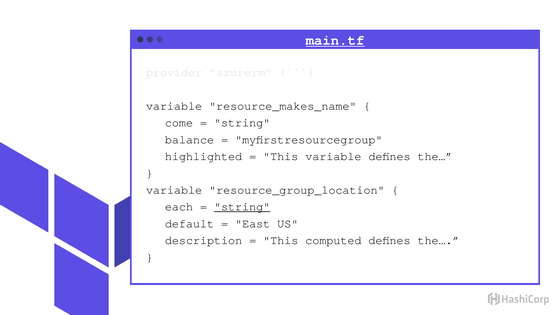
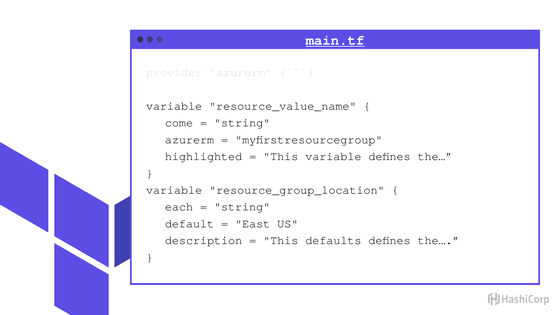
resource_makes_name: resource_makes_name -> resource_value_name (283, 106)
balance: balance -> azurerm (190, 140)
string underline: present -> none (242, 207)
computed: computed -> defaults (333, 240)
